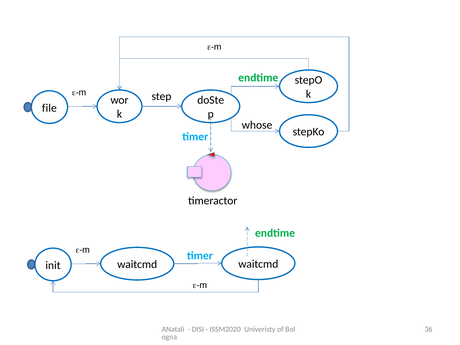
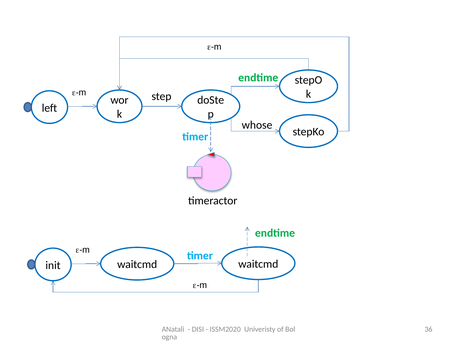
file: file -> left (49, 108)
